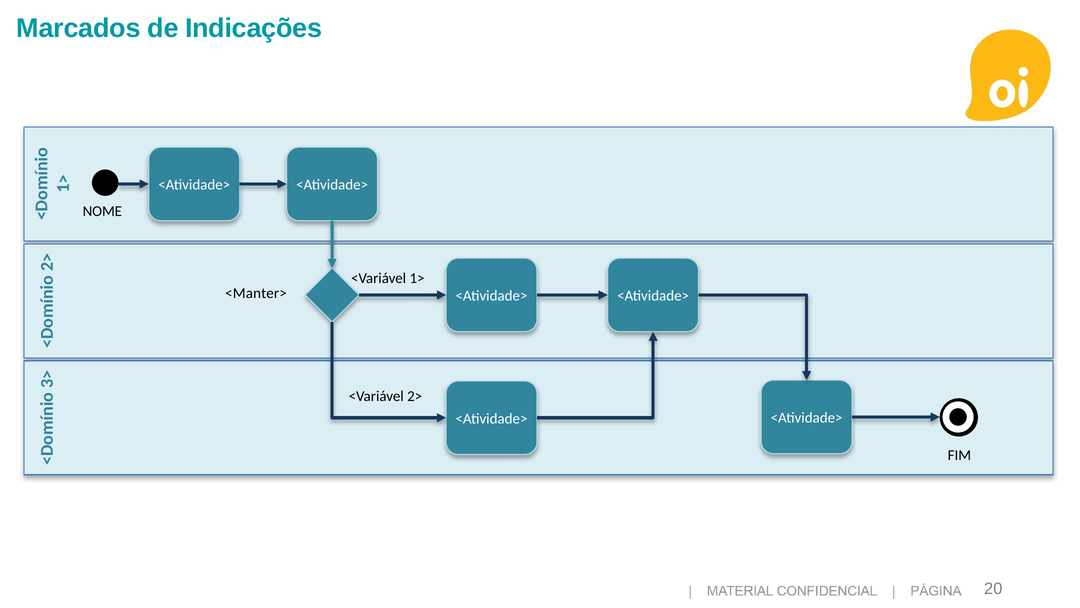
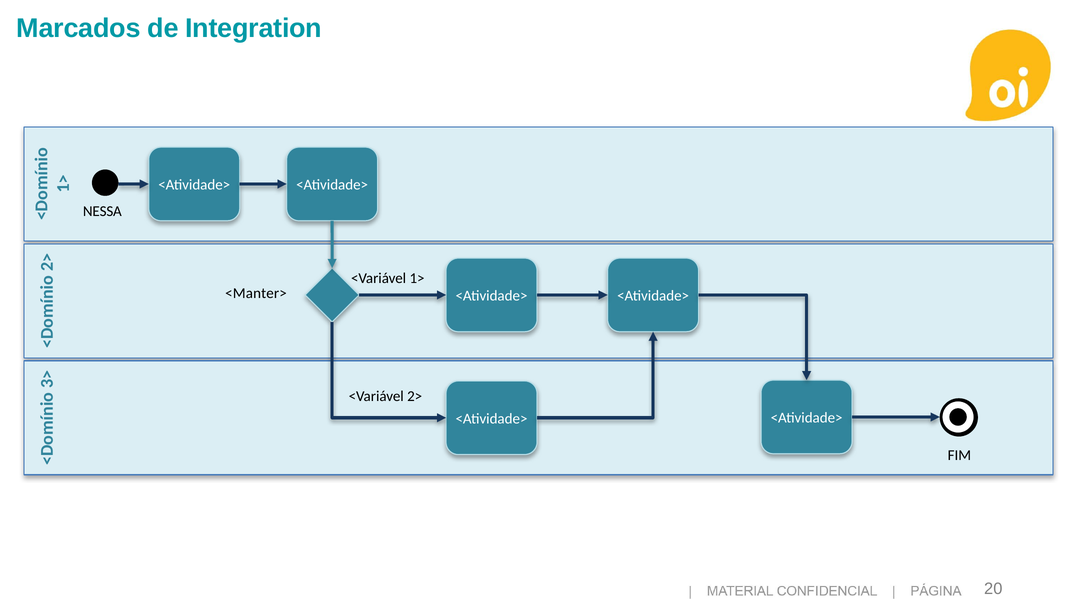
Indicações: Indicações -> Integration (254, 29)
NOME: NOME -> NESSA (102, 211)
